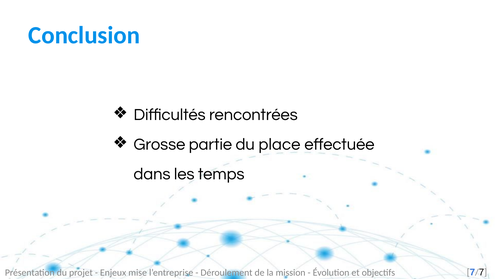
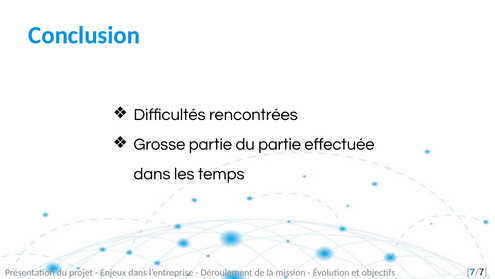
du place: place -> partie (280, 144)
Enjeux mise: mise -> dans (138, 272)
